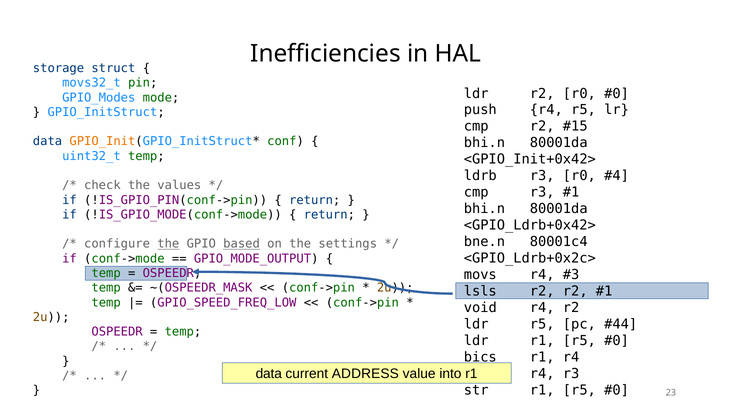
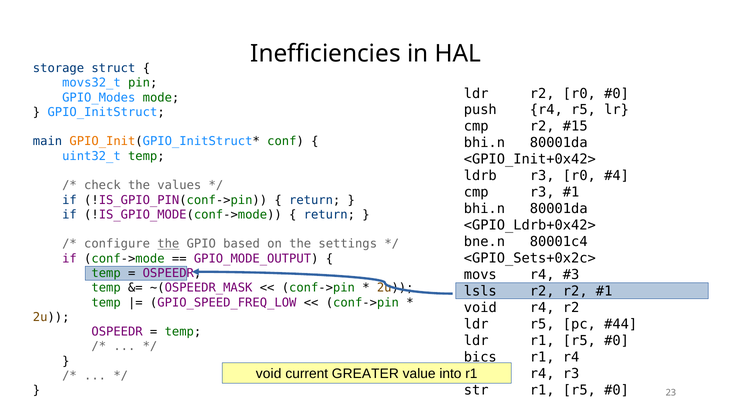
data: data -> main (48, 141)
based underline: present -> none (242, 244)
<GPIO_Ldrb+0x2c>: <GPIO_Ldrb+0x2c> -> <GPIO_Sets+0x2c> (530, 258)
data: data -> void (269, 374)
ADDRESS: ADDRESS -> GREATER (365, 374)
